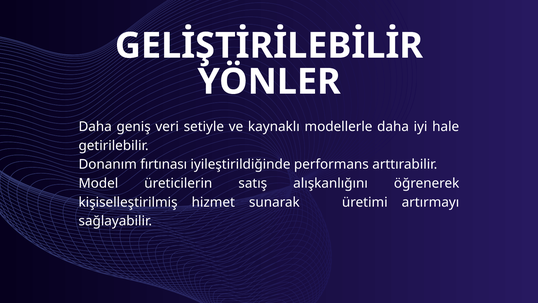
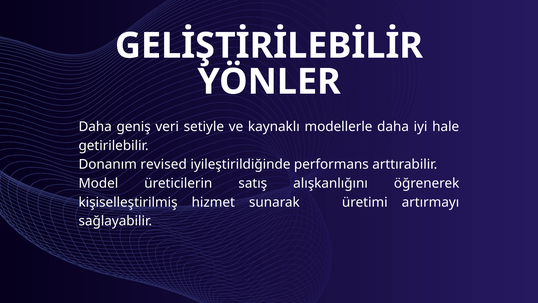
fırtınası: fırtınası -> revised (164, 164)
